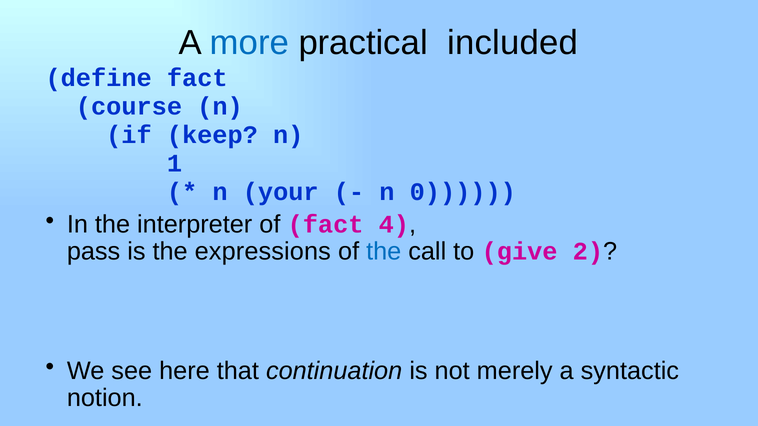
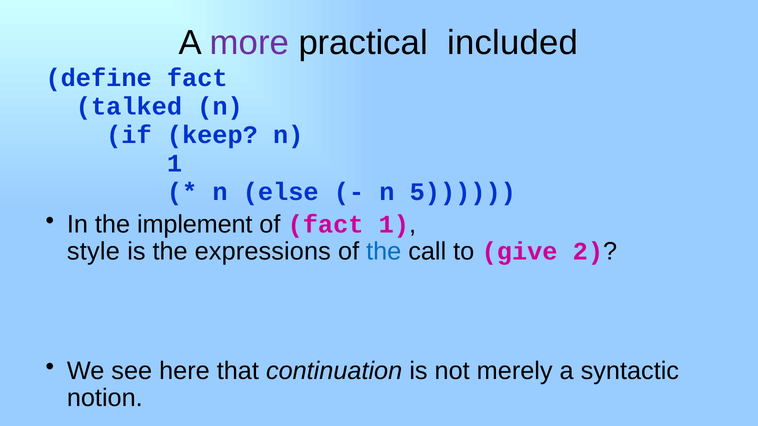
more colour: blue -> purple (249, 43)
course: course -> talked (129, 107)
your: your -> else (281, 192)
0: 0 -> 5 (463, 192)
interpreter: interpreter -> implement (195, 225)
fact 4: 4 -> 1 (394, 225)
pass: pass -> style (93, 252)
